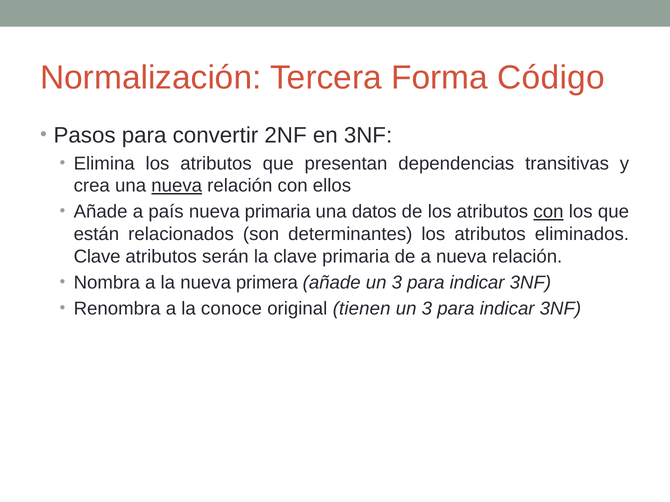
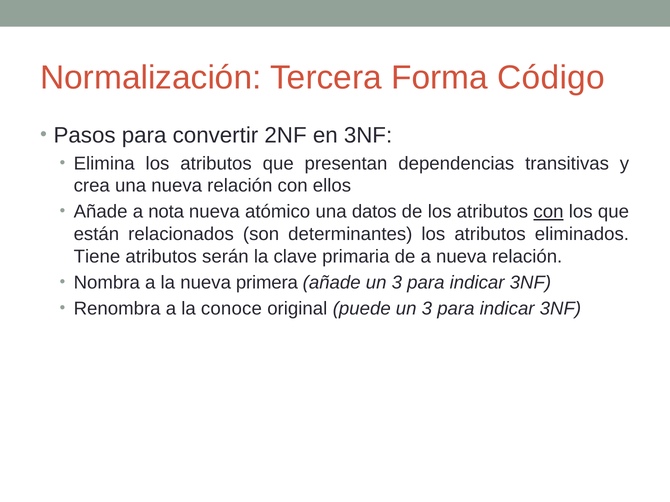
nueva underline: present -> none (177, 186)
país: país -> nota (166, 212)
nueva primaria: primaria -> atómico (278, 212)
Clave: Clave -> Tiene (97, 257)
tienen: tienen -> puede (362, 309)
